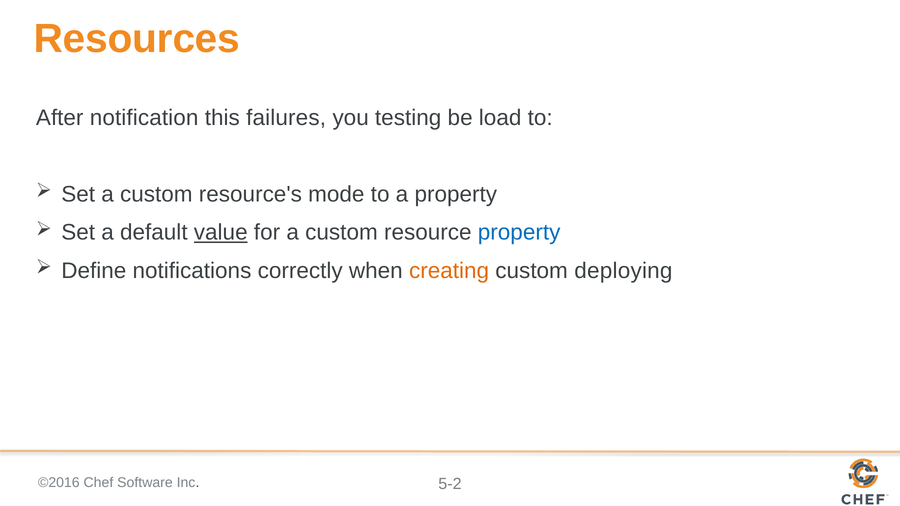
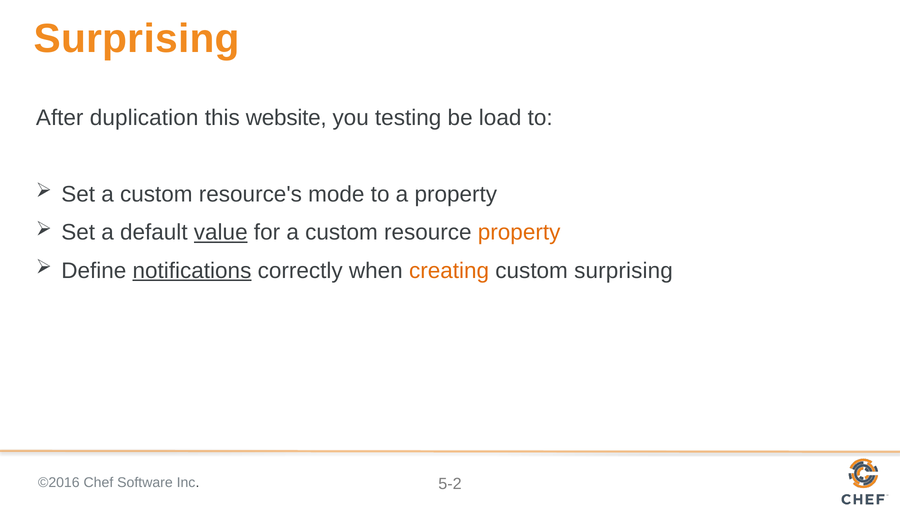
Resources: Resources -> Surprising (137, 39)
notification: notification -> duplication (144, 118)
failures: failures -> website (286, 118)
property colour: blue -> orange (519, 233)
notifications underline: none -> present (192, 271)
custom deploying: deploying -> surprising (623, 271)
